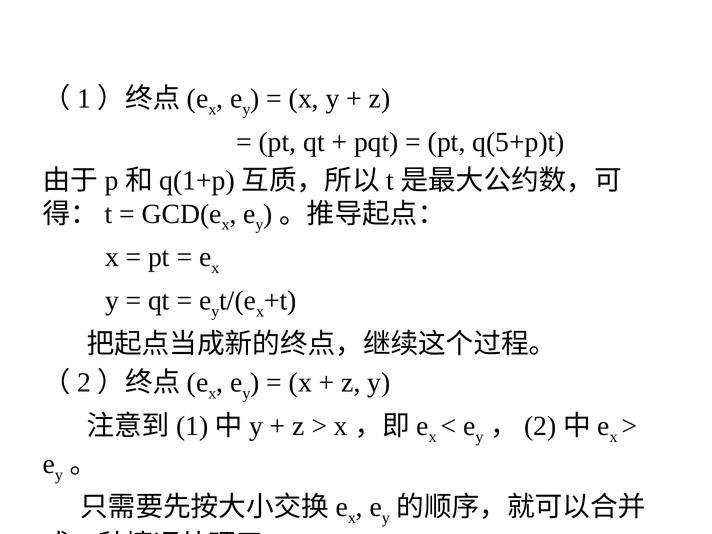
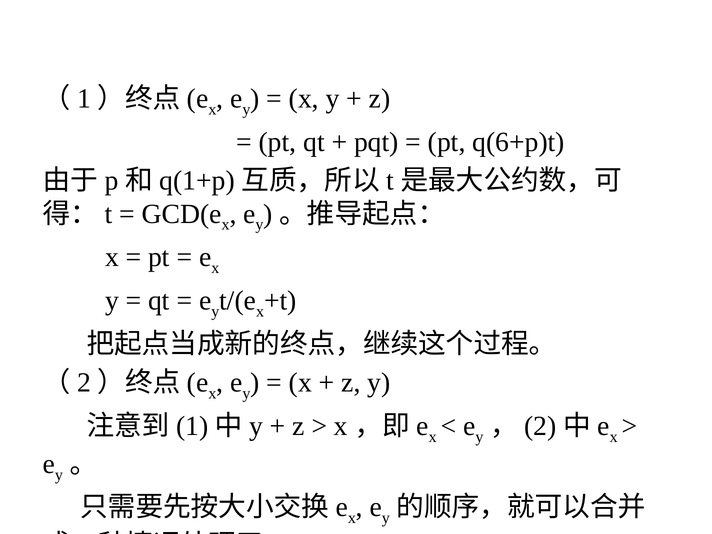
q(5+p)t: q(5+p)t -> q(6+p)t (519, 142)
